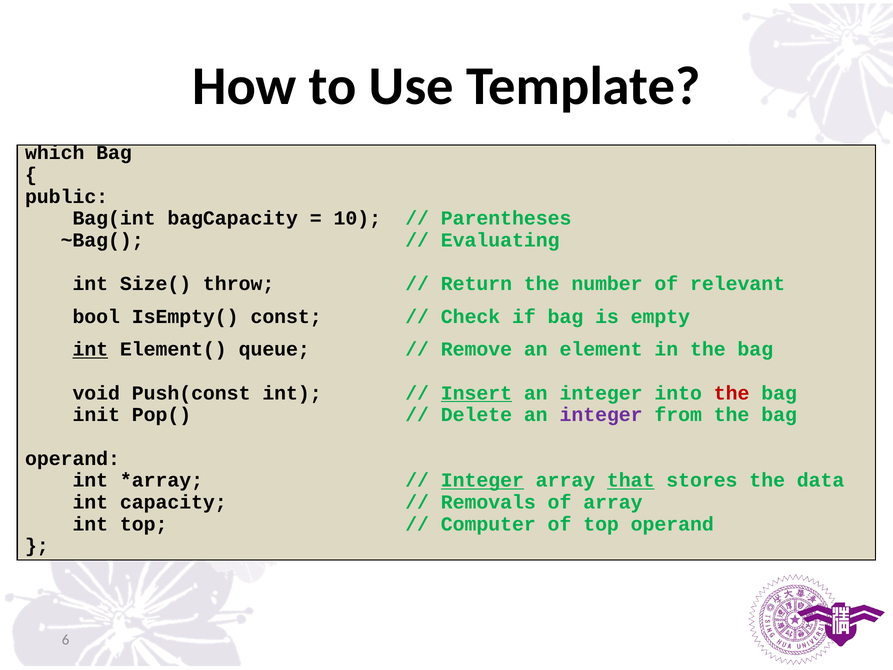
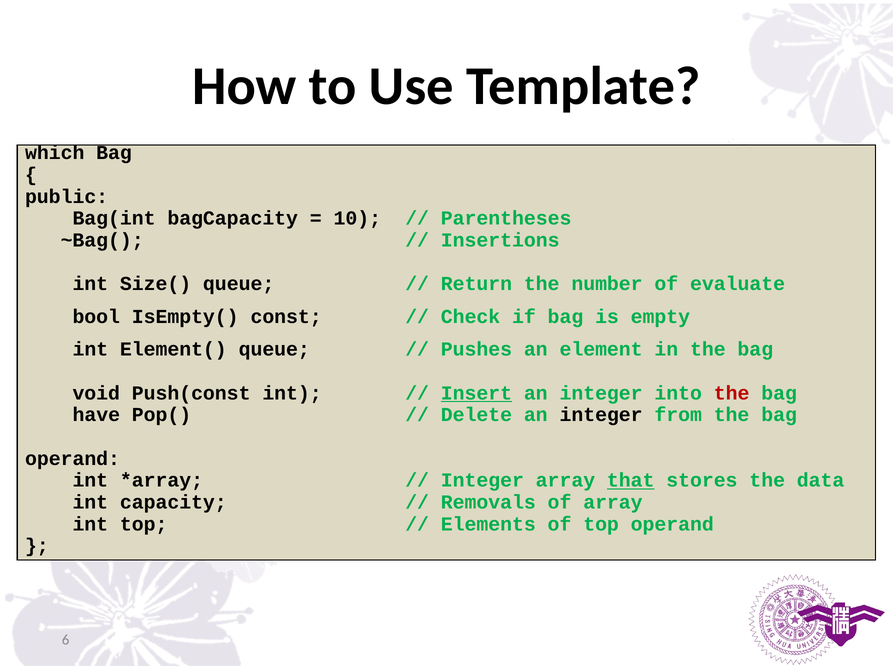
Evaluating: Evaluating -> Insertions (500, 240)
Size( throw: throw -> queue (239, 284)
relevant: relevant -> evaluate (738, 284)
int underline: present -> none (90, 349)
Remove: Remove -> Pushes (476, 349)
init: init -> have (96, 415)
integer colour: purple -> black (601, 415)
Integer underline: present -> none (482, 480)
Computer: Computer -> Elements (488, 524)
